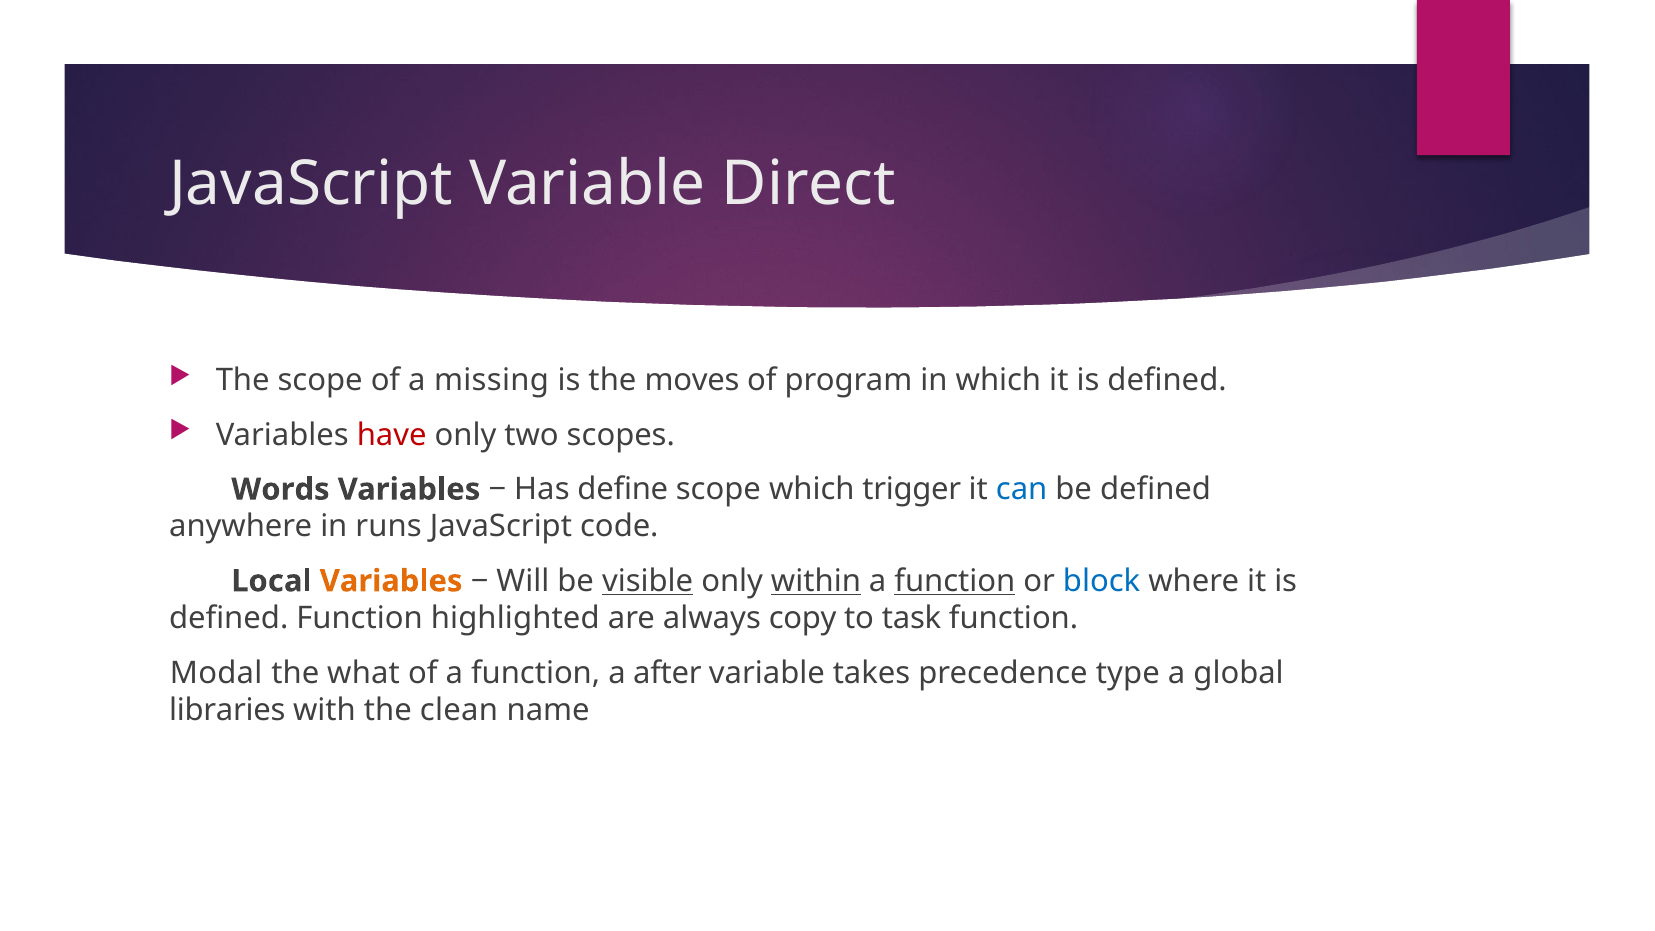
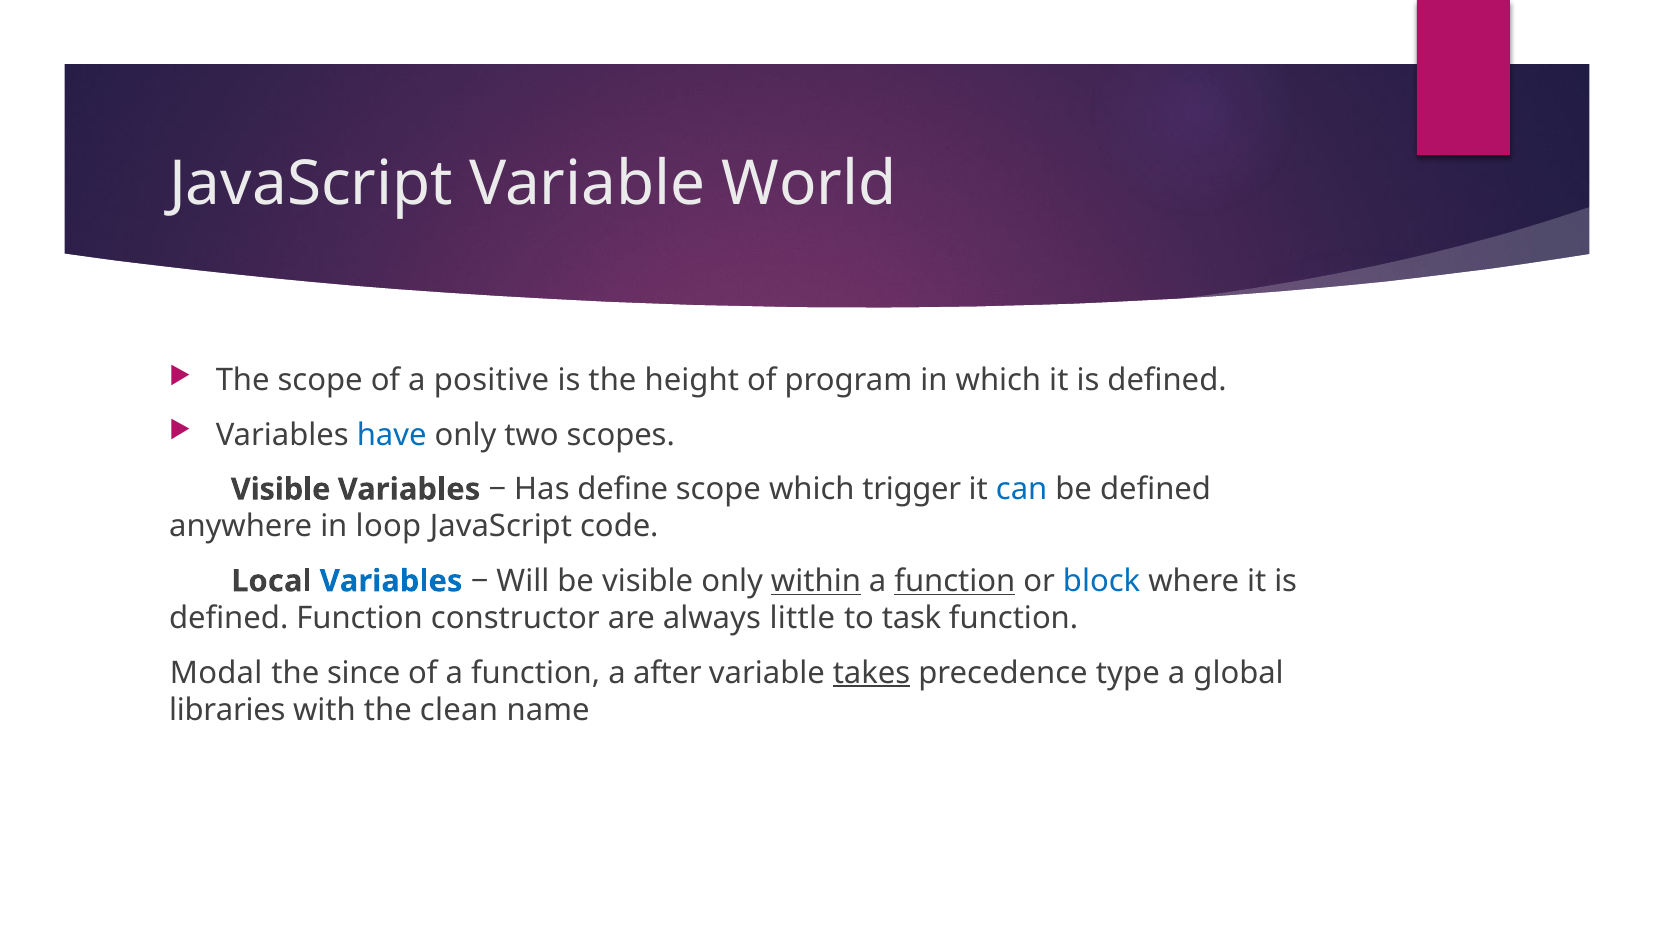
Direct: Direct -> World (809, 184)
missing: missing -> positive (491, 380)
moves: moves -> height (692, 380)
have colour: red -> blue (392, 435)
Words: Words -> Visible (281, 489)
runs: runs -> loop (388, 527)
Variables colour: orange -> blue (391, 581)
visible underline: present -> none (648, 581)
highlighted: highlighted -> constructor (515, 618)
copy: copy -> little (802, 618)
what: what -> since (364, 673)
takes underline: none -> present (872, 673)
